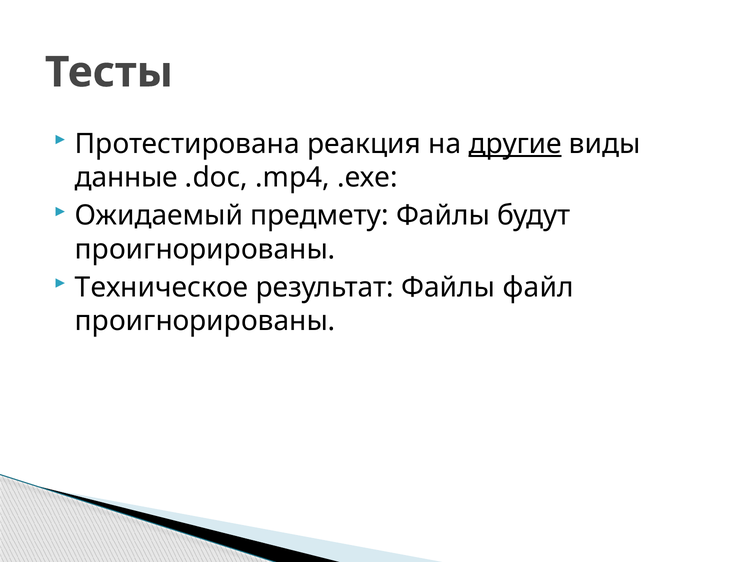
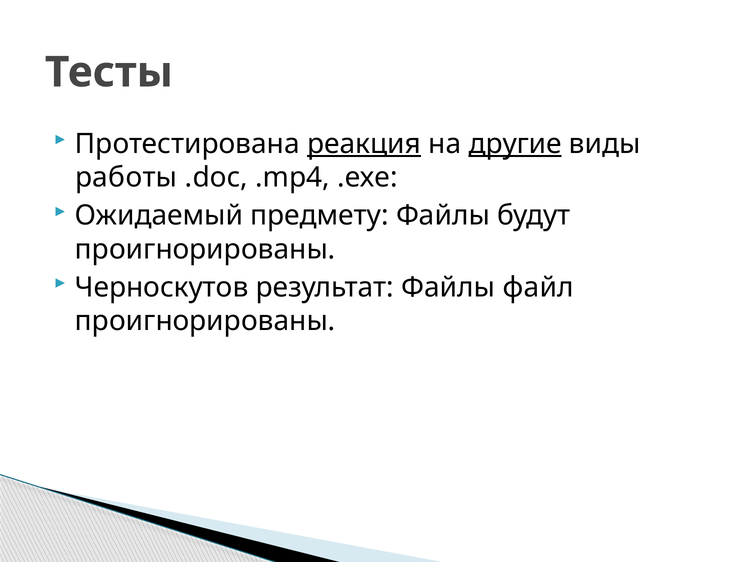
реакция underline: none -> present (364, 144)
данные: данные -> работы (126, 178)
Техническое: Техническое -> Черноскутов (162, 287)
